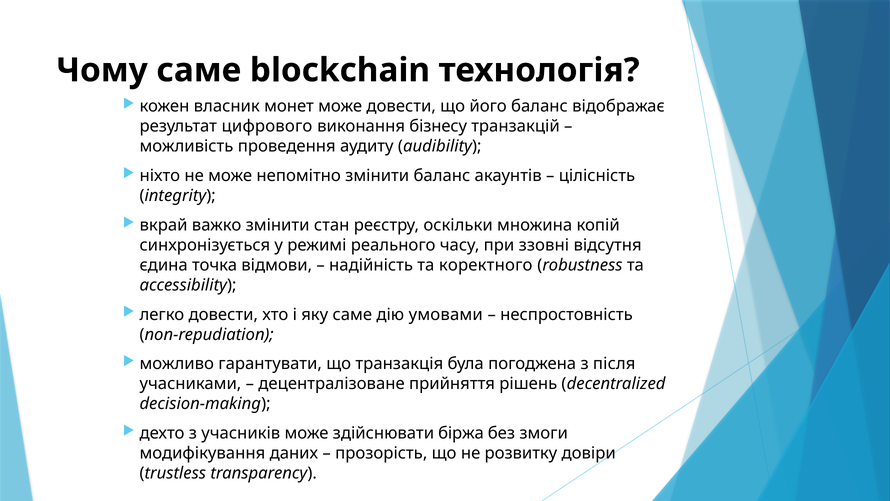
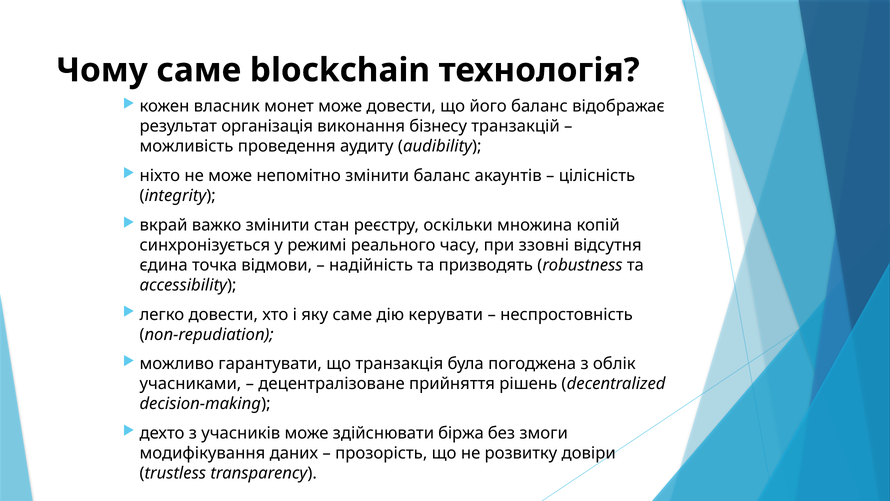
цифрового: цифрового -> організація (267, 126)
коректного: коректного -> призводять (486, 265)
умовами: умовами -> керувати (446, 314)
після: після -> облік (614, 364)
